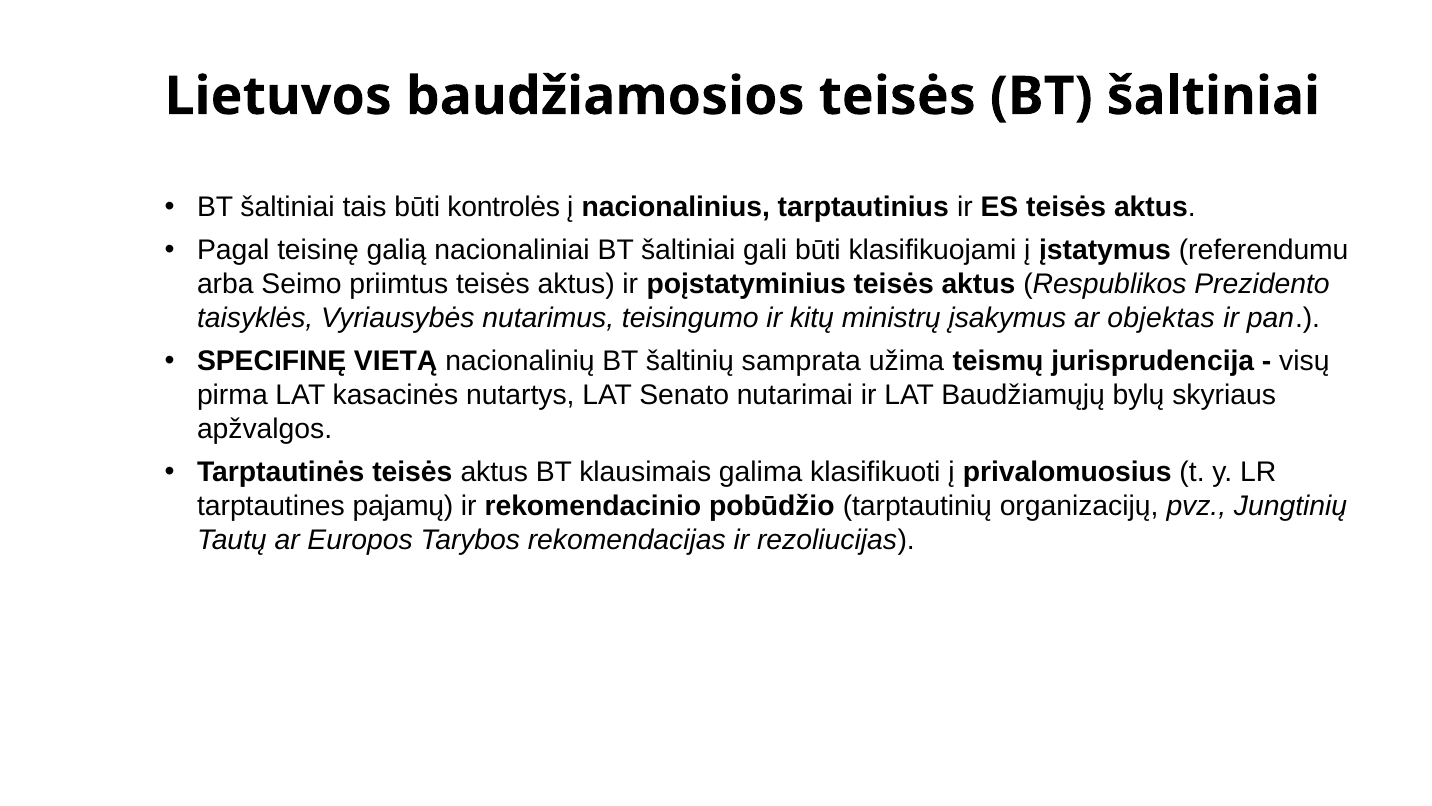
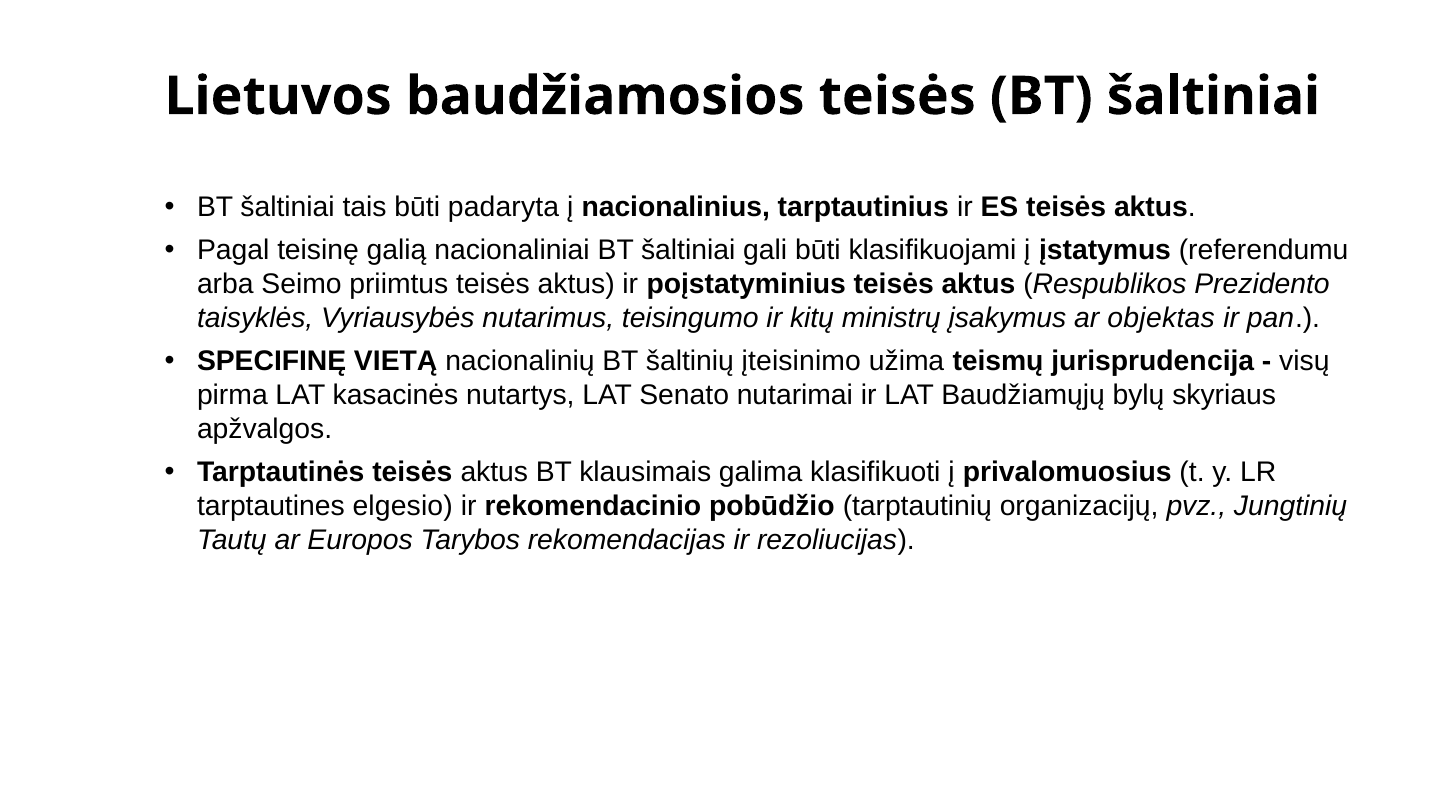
kontrolės: kontrolės -> padaryta (504, 207)
samprata: samprata -> įteisinimo (801, 361)
pajamų: pajamų -> elgesio (403, 506)
